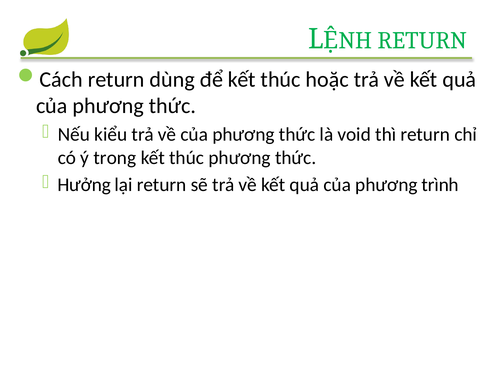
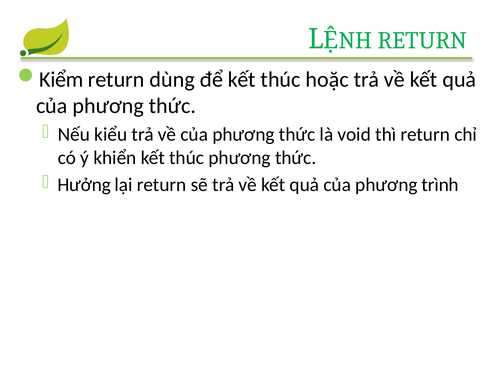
Cách: Cách -> Kiểm (61, 79)
trong: trong -> khiển (115, 158)
